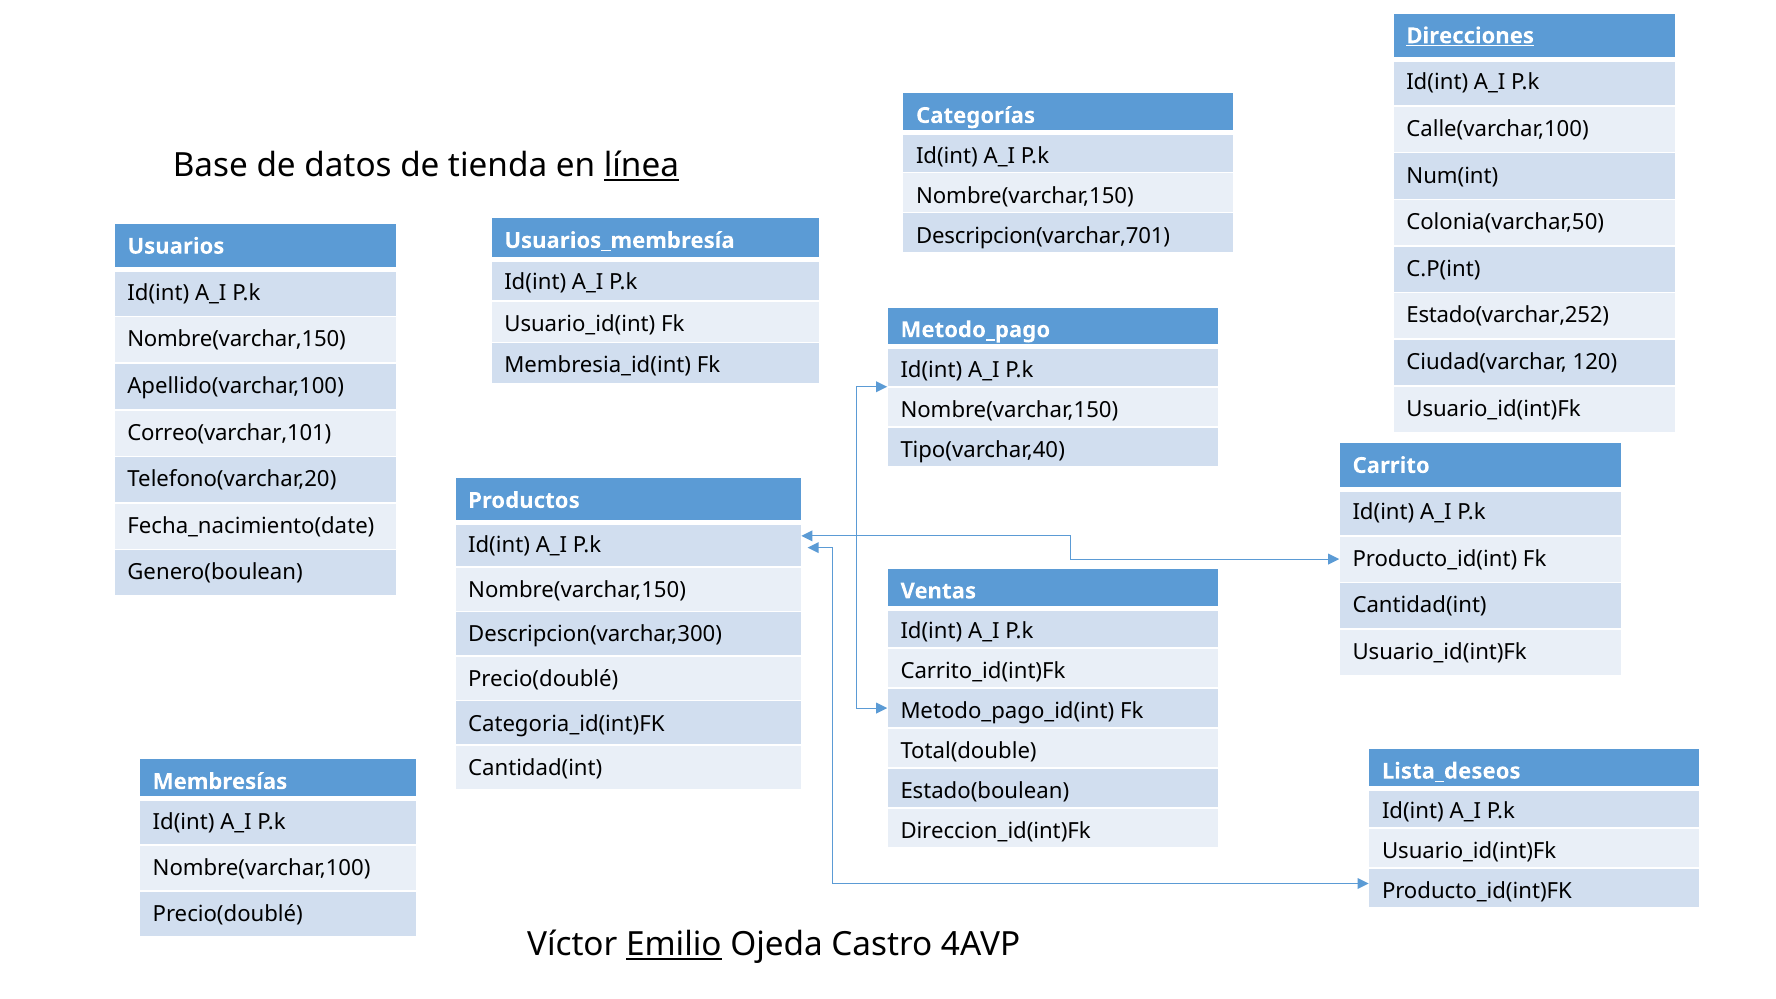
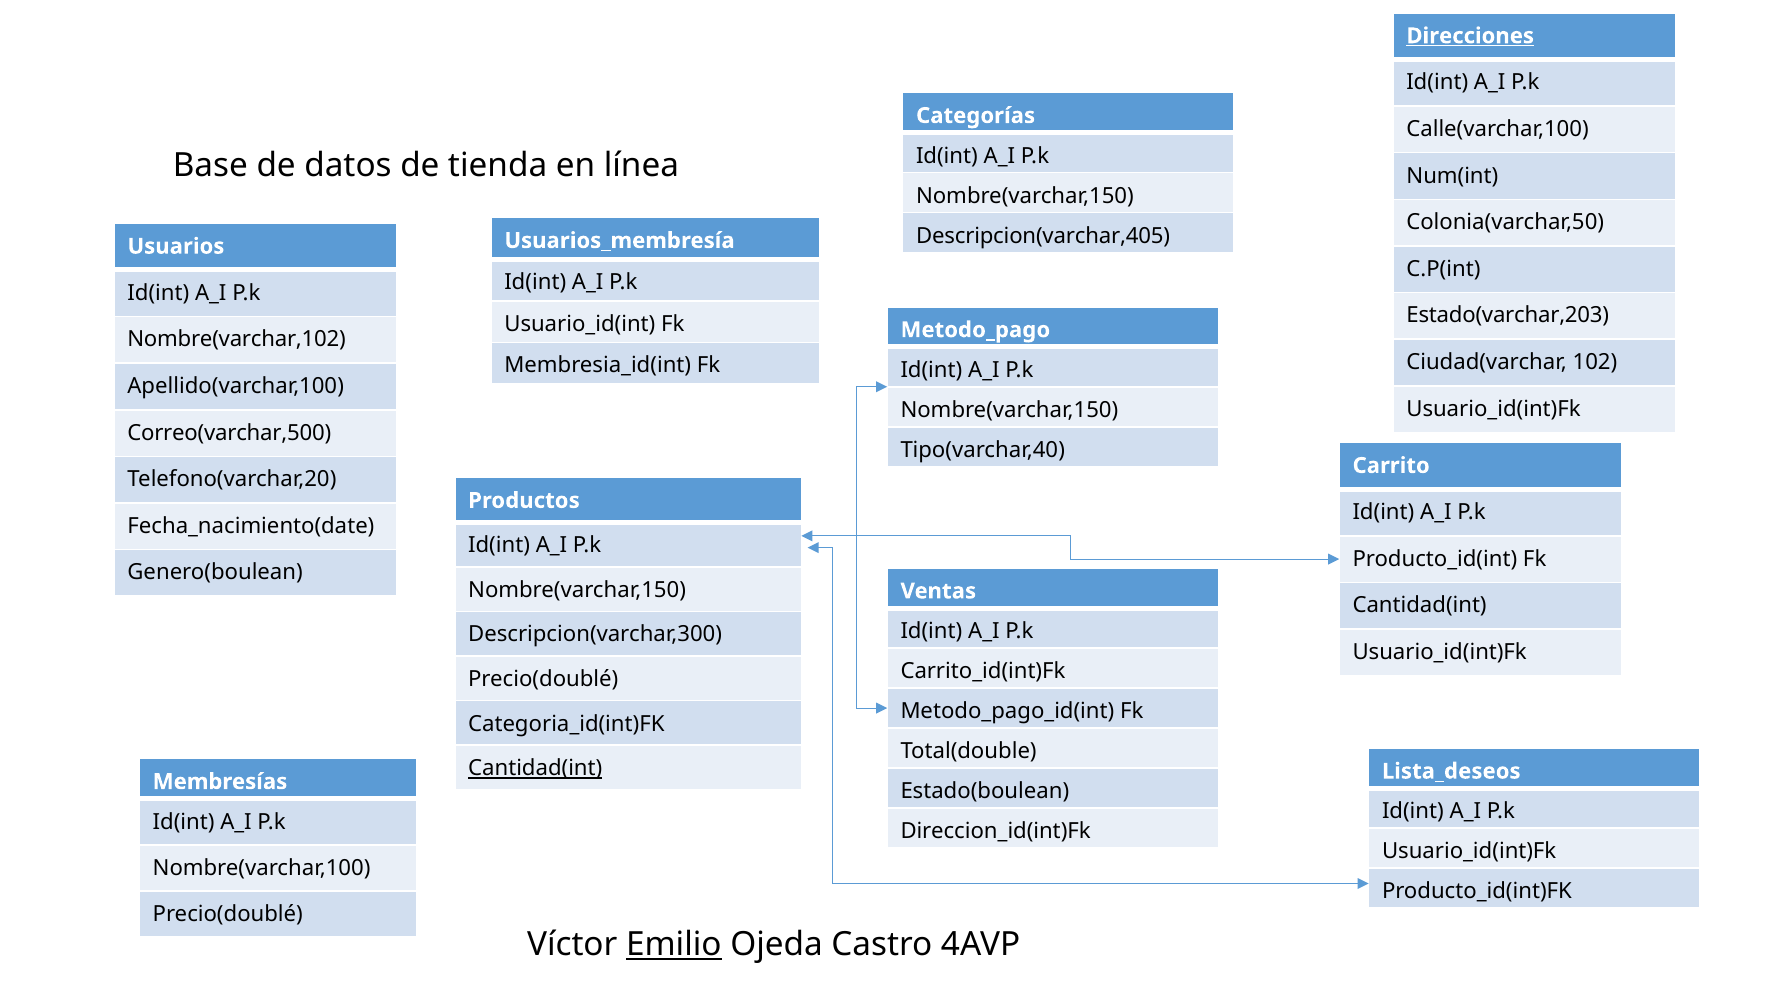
línea underline: present -> none (641, 166)
Descripcion(varchar,701: Descripcion(varchar,701 -> Descripcion(varchar,405 (1043, 236)
Estado(varchar,252: Estado(varchar,252 -> Estado(varchar,203 (1508, 316)
Nombre(varchar,150: Nombre(varchar,150 -> Nombre(varchar,102 (237, 340)
120: 120 -> 102 (1595, 362)
Correo(varchar,101: Correo(varchar,101 -> Correo(varchar,500 (229, 433)
Cantidad(int underline: none -> present (535, 768)
